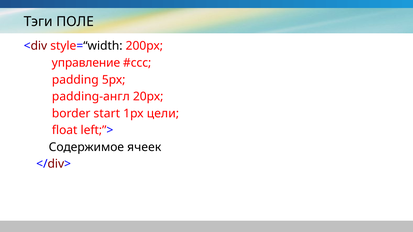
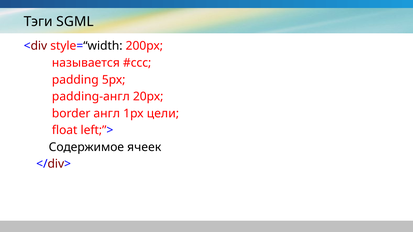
ПОЛЕ: ПОЛЕ -> SGML (75, 22)
управление: управление -> называется (86, 63)
start: start -> англ (107, 114)
